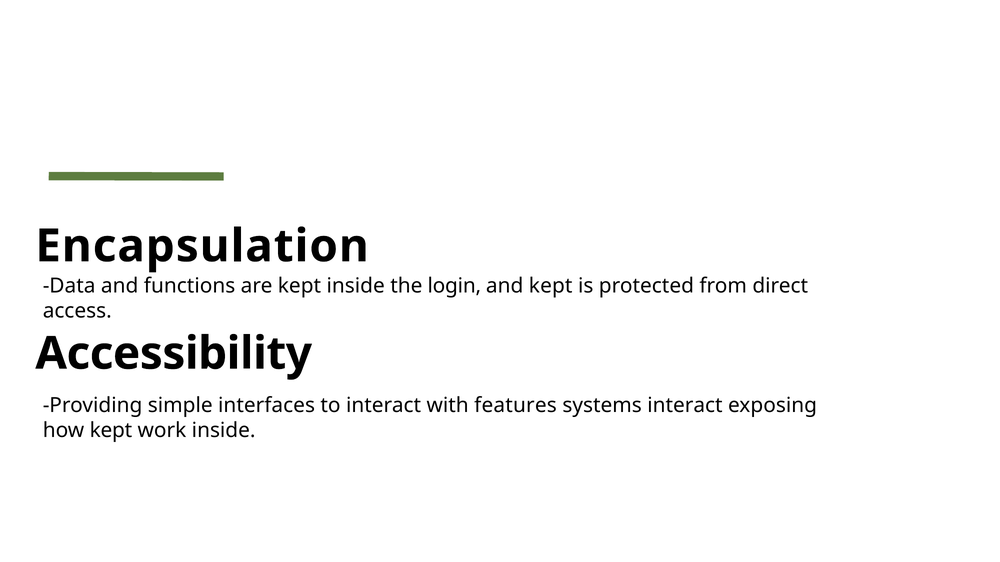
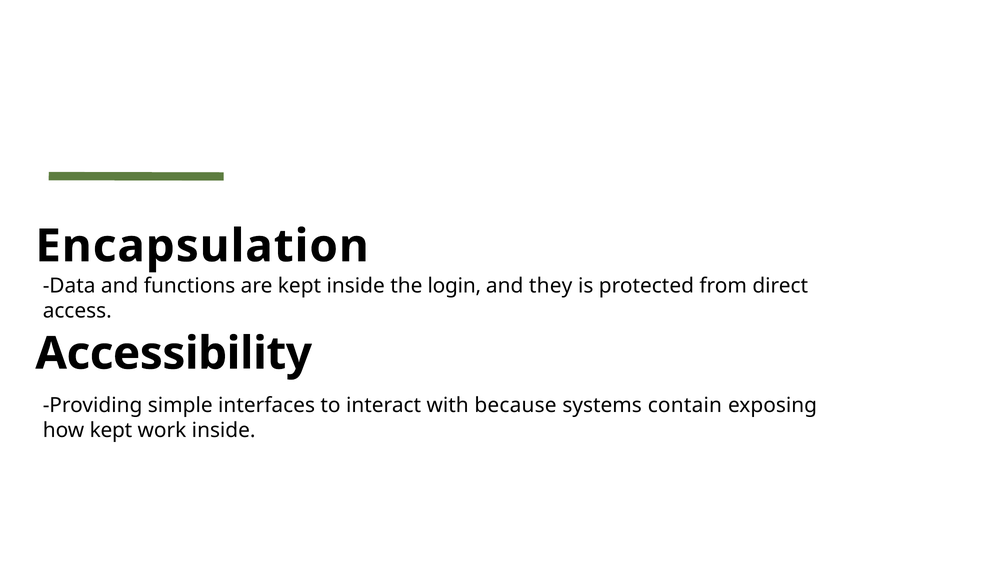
and kept: kept -> they (551, 286)
features: features -> because (516, 406)
systems interact: interact -> contain (685, 406)
